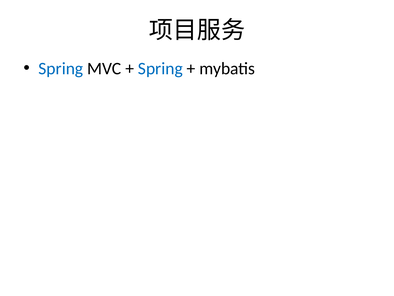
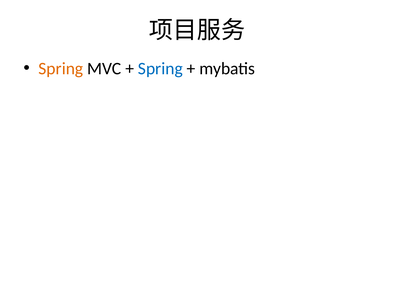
Spring colour: blue -> orange (61, 68)
